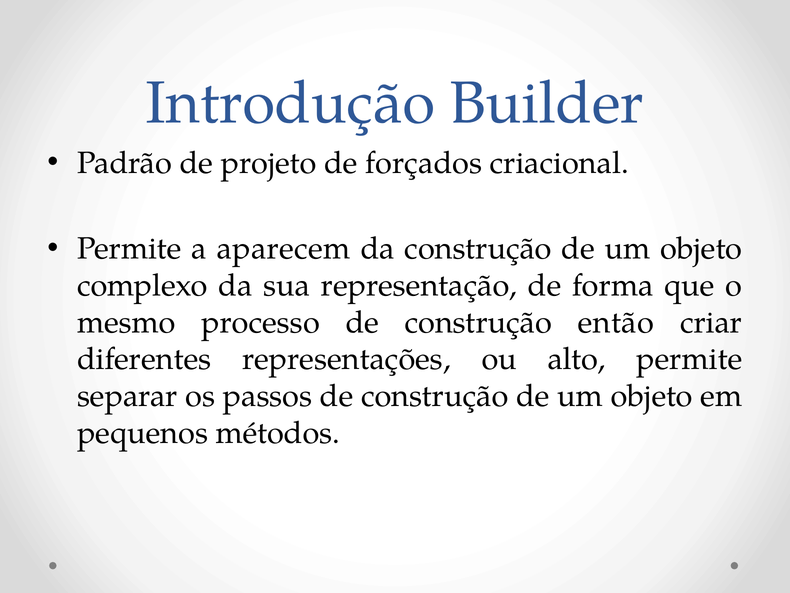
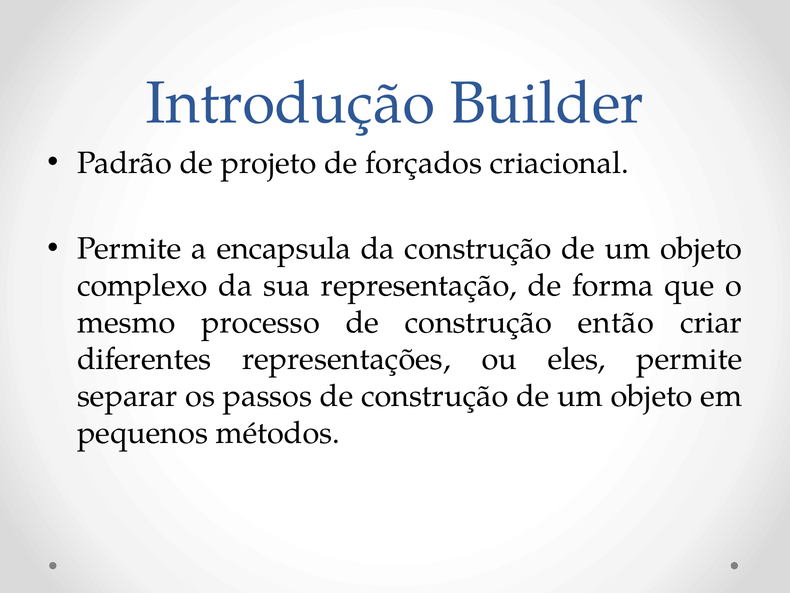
aparecem: aparecem -> encapsula (284, 249)
alto: alto -> eles (577, 359)
